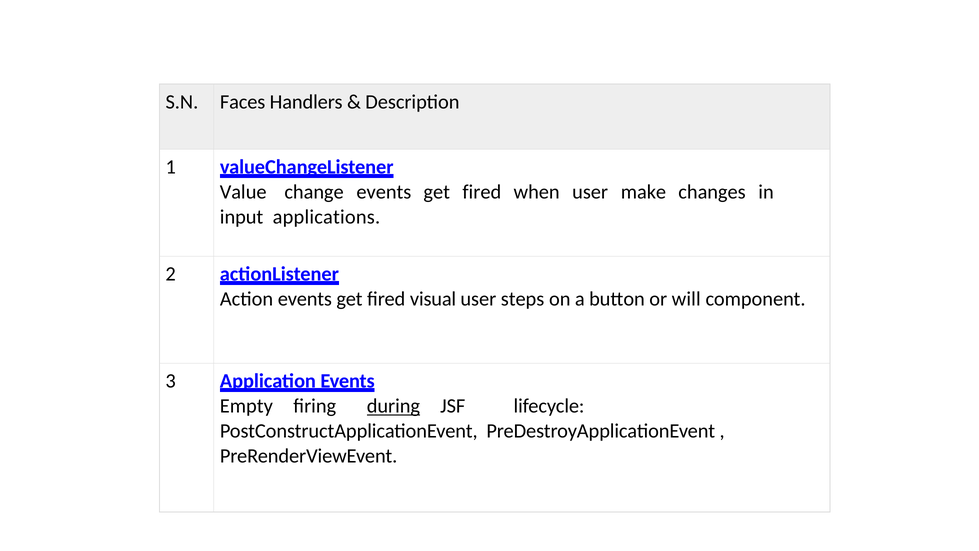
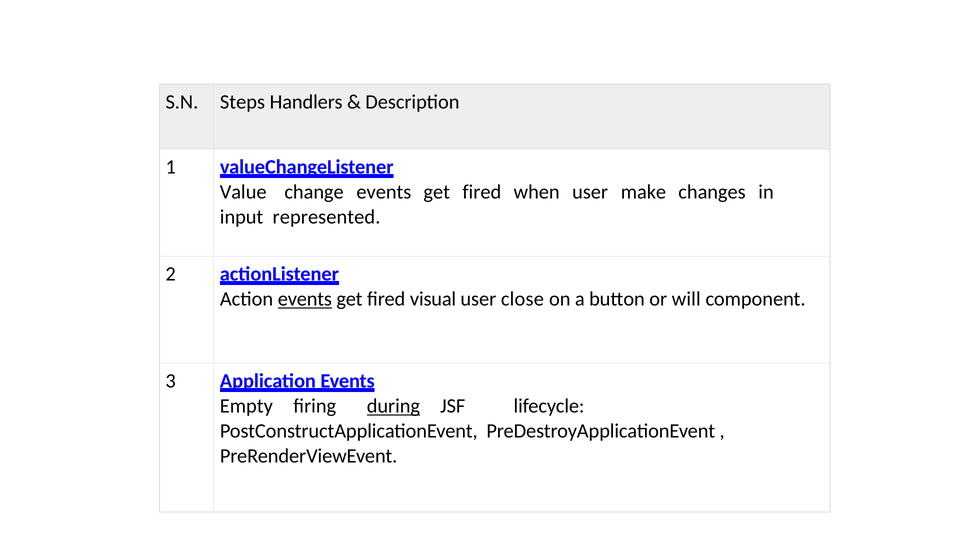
Faces: Faces -> Steps (243, 102)
applications: applications -> represented (327, 217)
events underline: none -> present (305, 299)
steps: steps -> close (522, 299)
